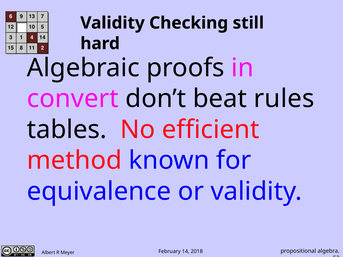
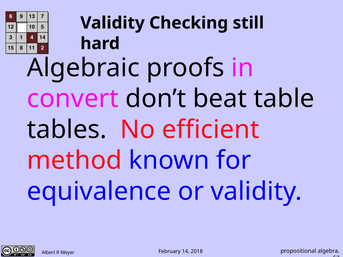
rules: rules -> table (284, 99)
